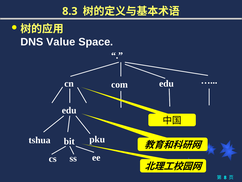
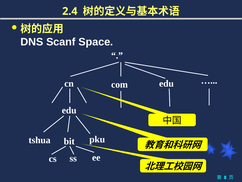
8.3: 8.3 -> 2.4 (70, 11)
Value: Value -> Scanf (61, 42)
